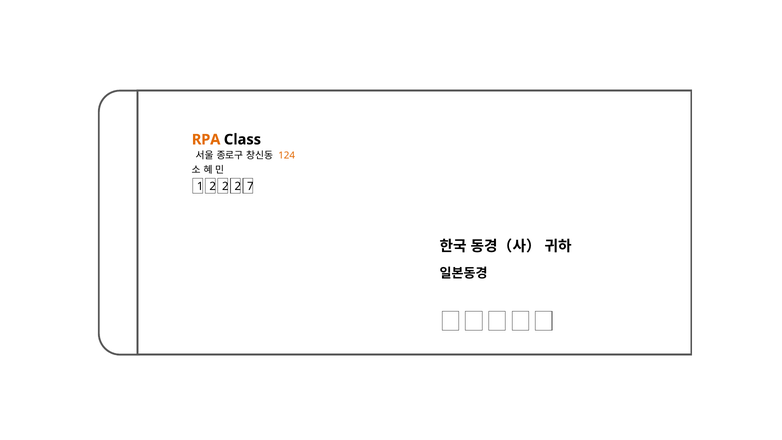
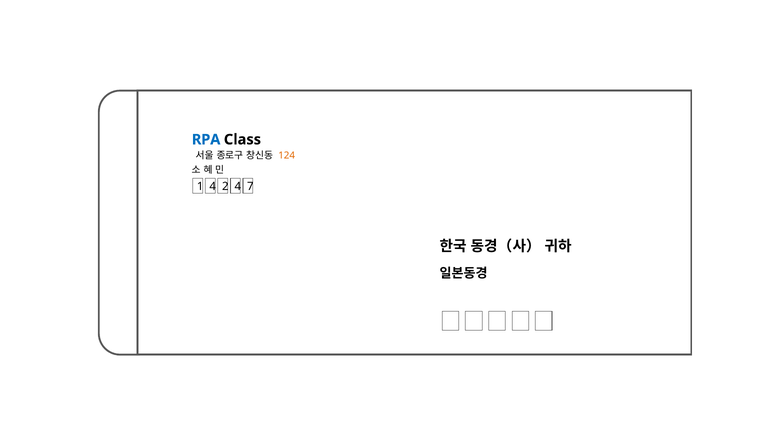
RPA colour: orange -> blue (206, 139)
1 2: 2 -> 4 (213, 187)
2: 2 -> 4 (238, 187)
